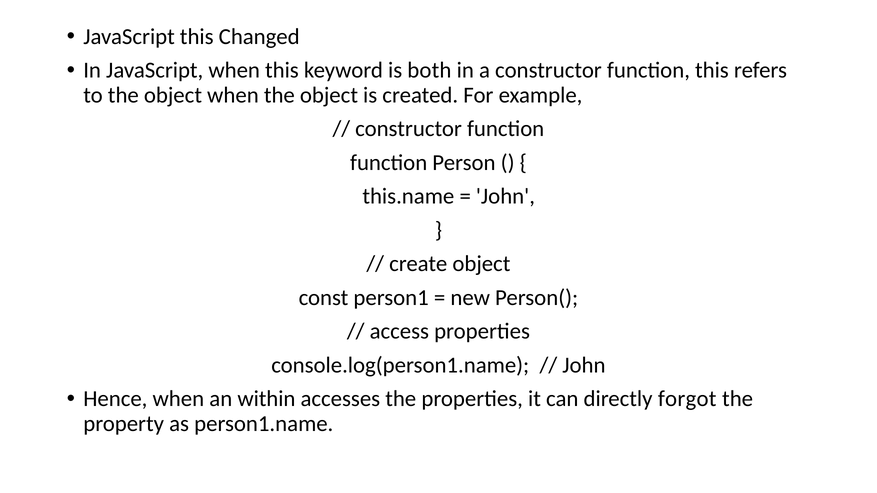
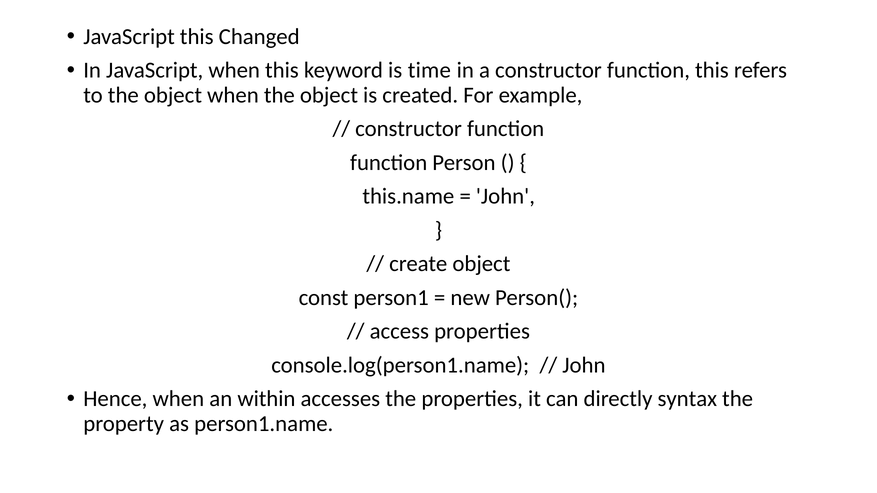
both: both -> time (429, 70)
forgot: forgot -> syntax (687, 399)
